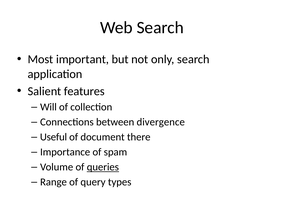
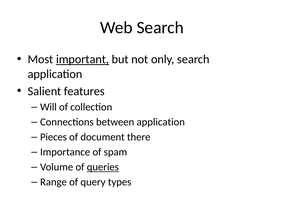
important underline: none -> present (82, 59)
between divergence: divergence -> application (161, 122)
Useful: Useful -> Pieces (54, 137)
